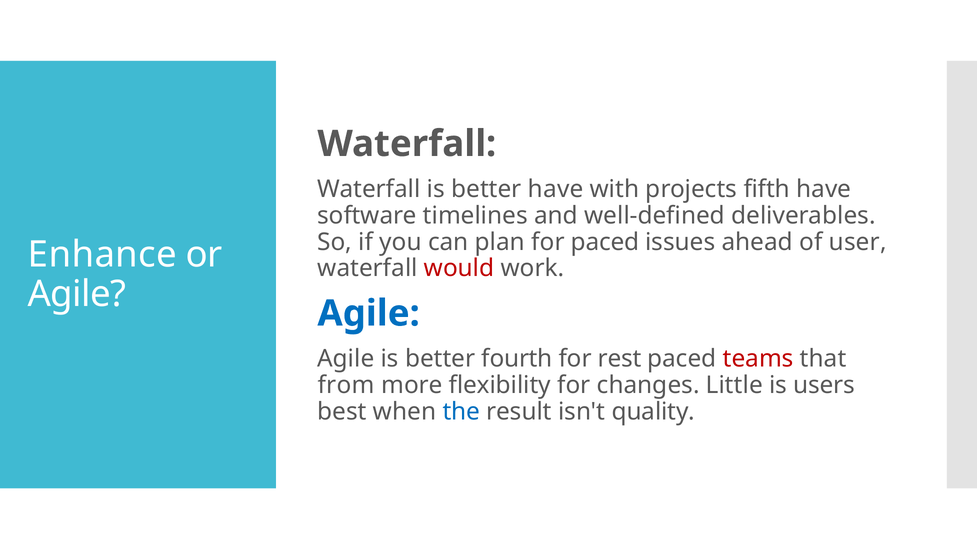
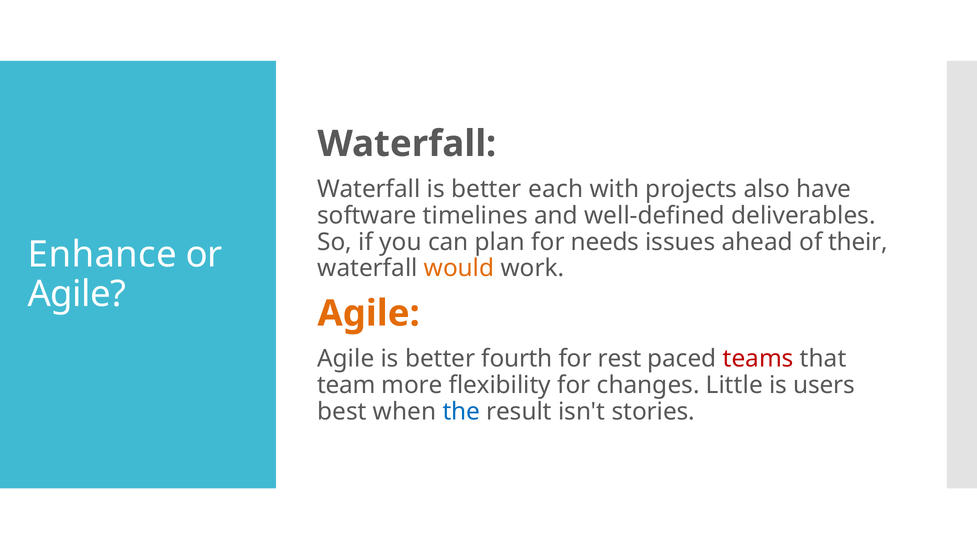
better have: have -> each (556, 189)
fifth: fifth -> also (767, 189)
for paced: paced -> needs (605, 242)
user: user -> their (858, 242)
would colour: red -> orange (459, 268)
Agile colour: blue -> orange (369, 313)
from: from -> team (346, 385)
quality: quality -> stories (653, 411)
